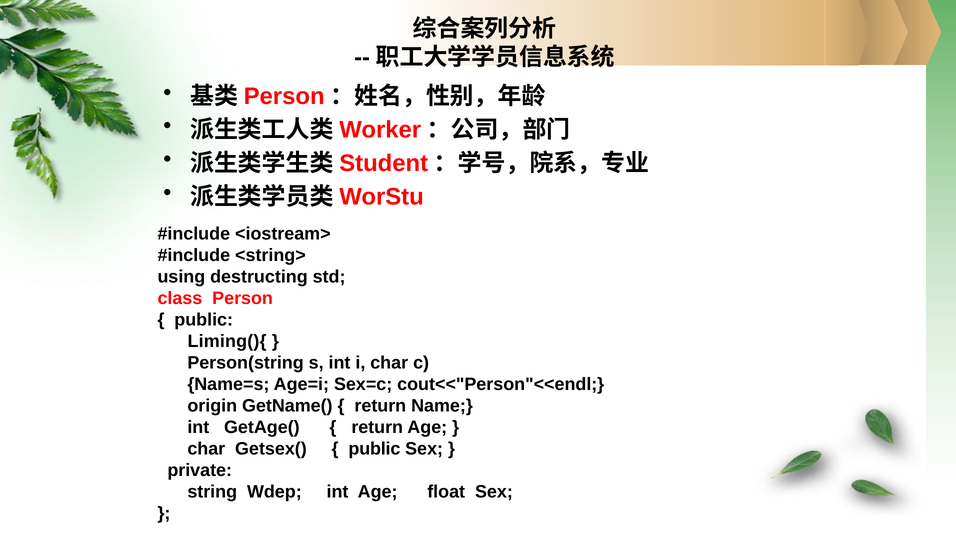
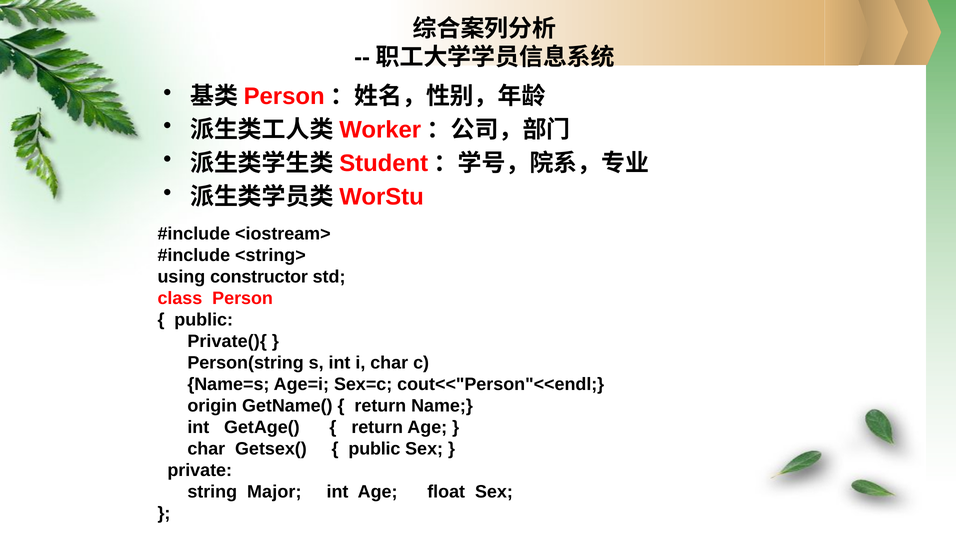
destructing: destructing -> constructor (259, 277)
Liming(){: Liming(){ -> Private(){ (227, 341)
Wdep: Wdep -> Major (274, 492)
